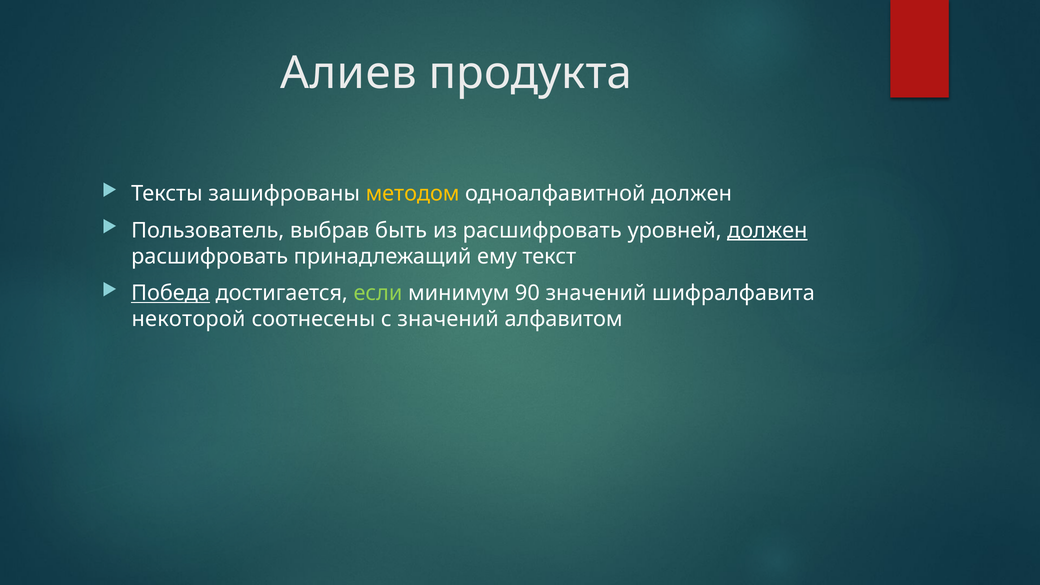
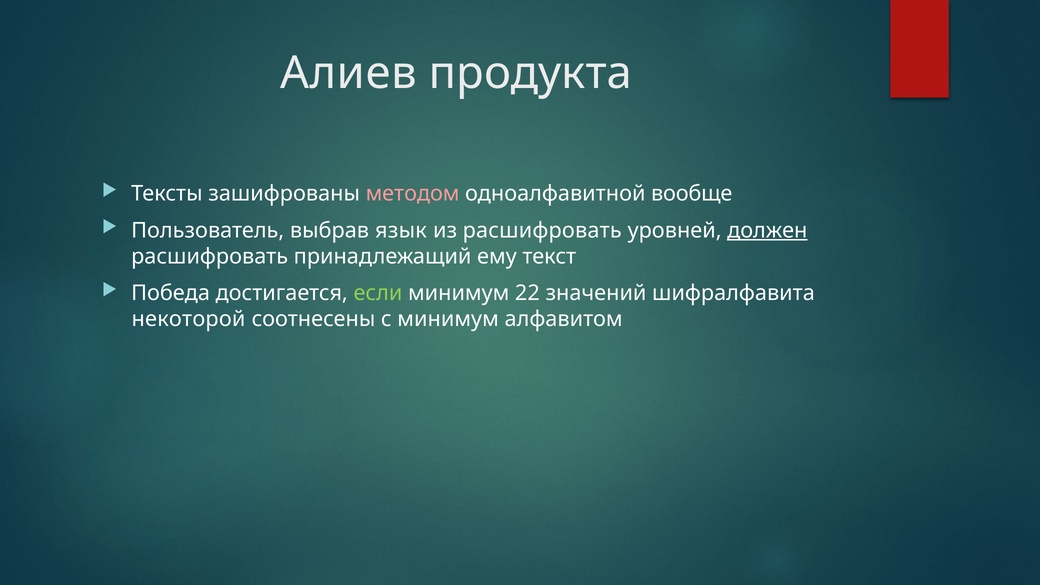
методом colour: yellow -> pink (413, 194)
одноалфавитной должен: должен -> вообще (692, 194)
быть: быть -> язык (401, 230)
Победа underline: present -> none (171, 293)
90: 90 -> 22 (527, 293)
с значений: значений -> минимум (448, 319)
